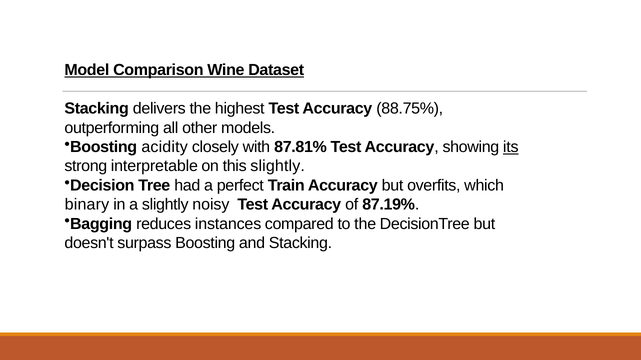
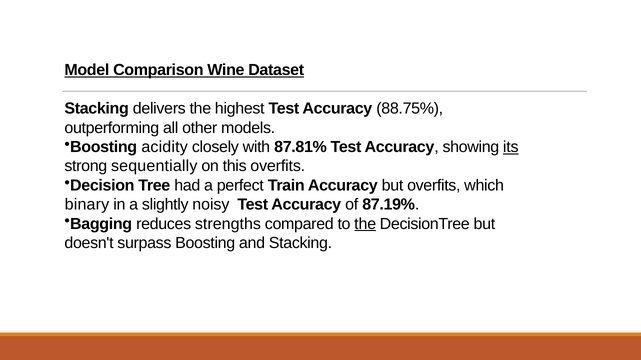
interpretable: interpretable -> sequentially (154, 166)
this slightly: slightly -> overfits (278, 166)
instances: instances -> strengths (228, 224)
the underline: none -> present (365, 224)
